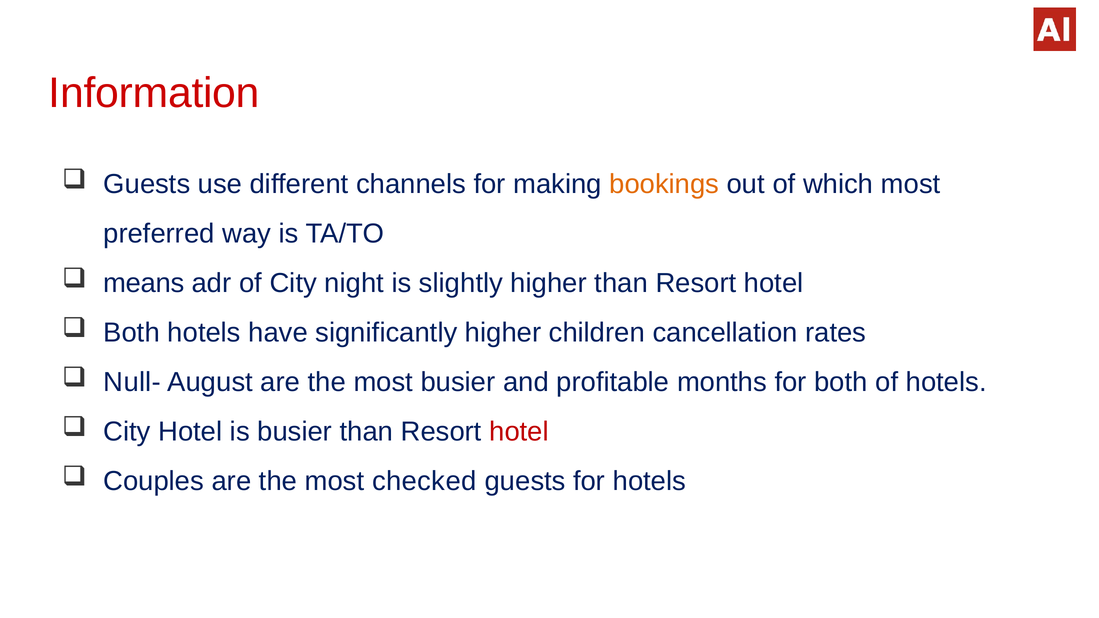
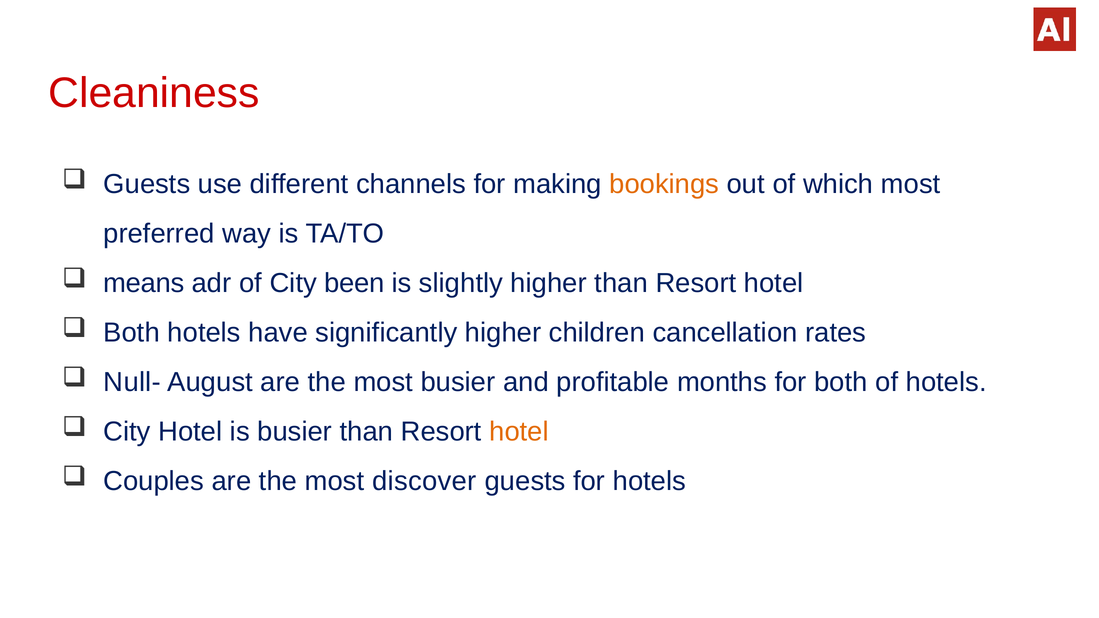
Information: Information -> Cleaniness (154, 93)
night: night -> been (354, 283)
hotel colour: red -> orange (519, 432)
checked: checked -> discover (424, 481)
